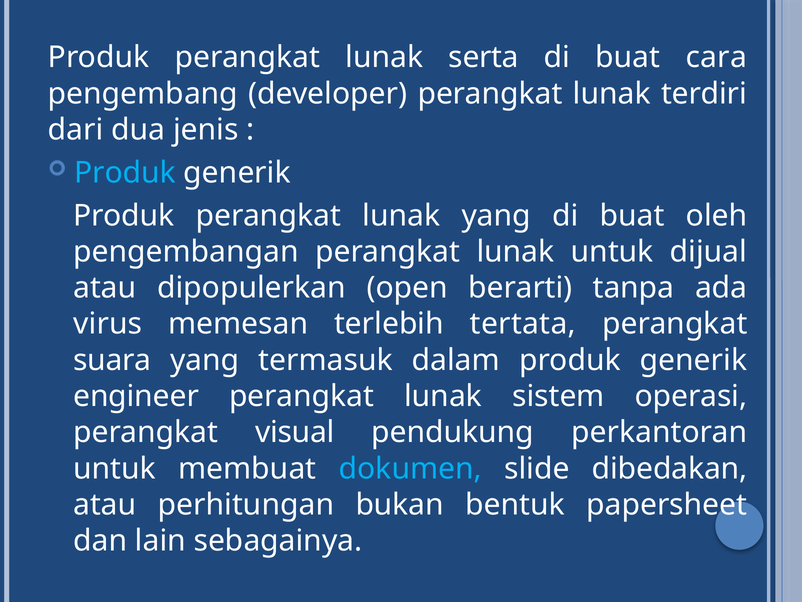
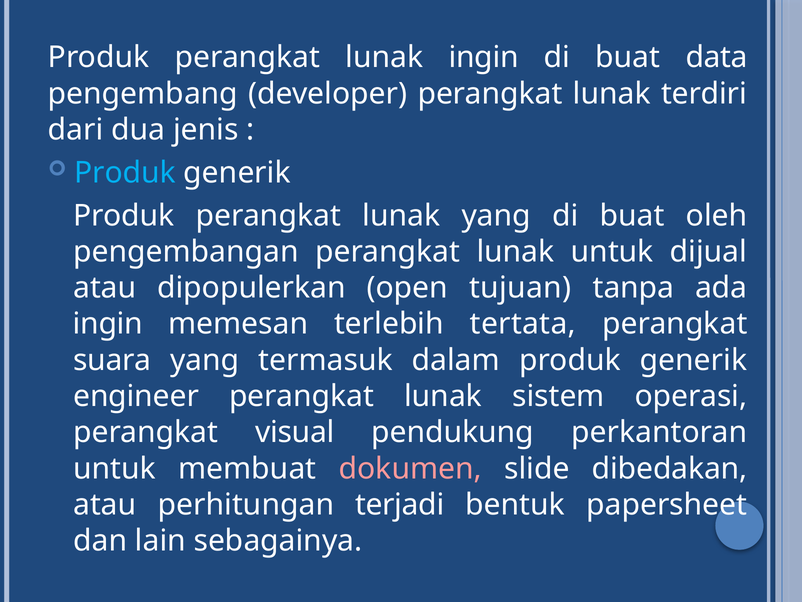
lunak serta: serta -> ingin (484, 58)
cara: cara -> data (717, 58)
berarti: berarti -> tujuan (520, 288)
virus: virus -> ingin (108, 324)
dokumen colour: light blue -> pink (410, 468)
bukan: bukan -> terjadi (400, 504)
